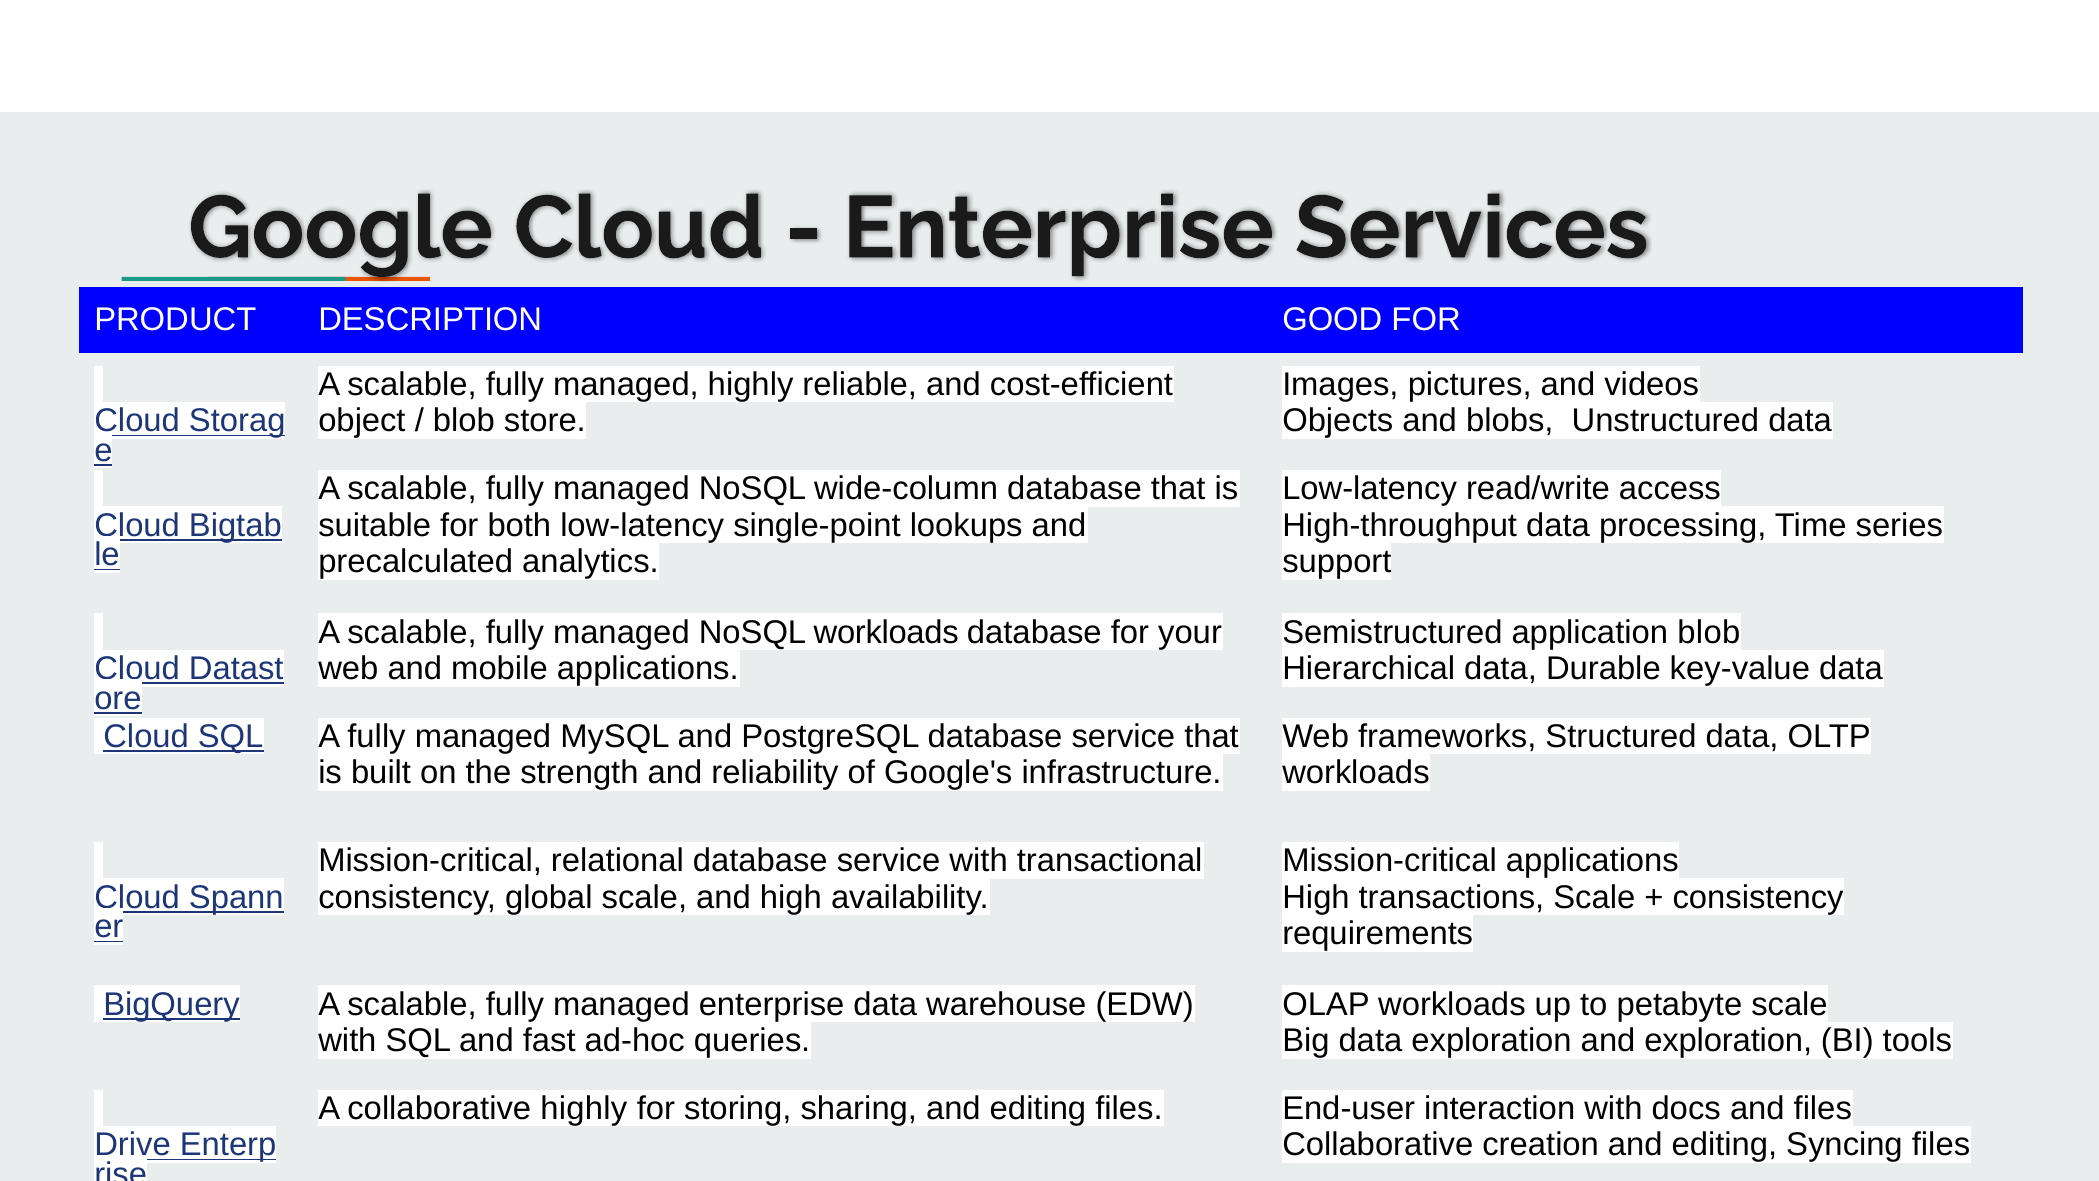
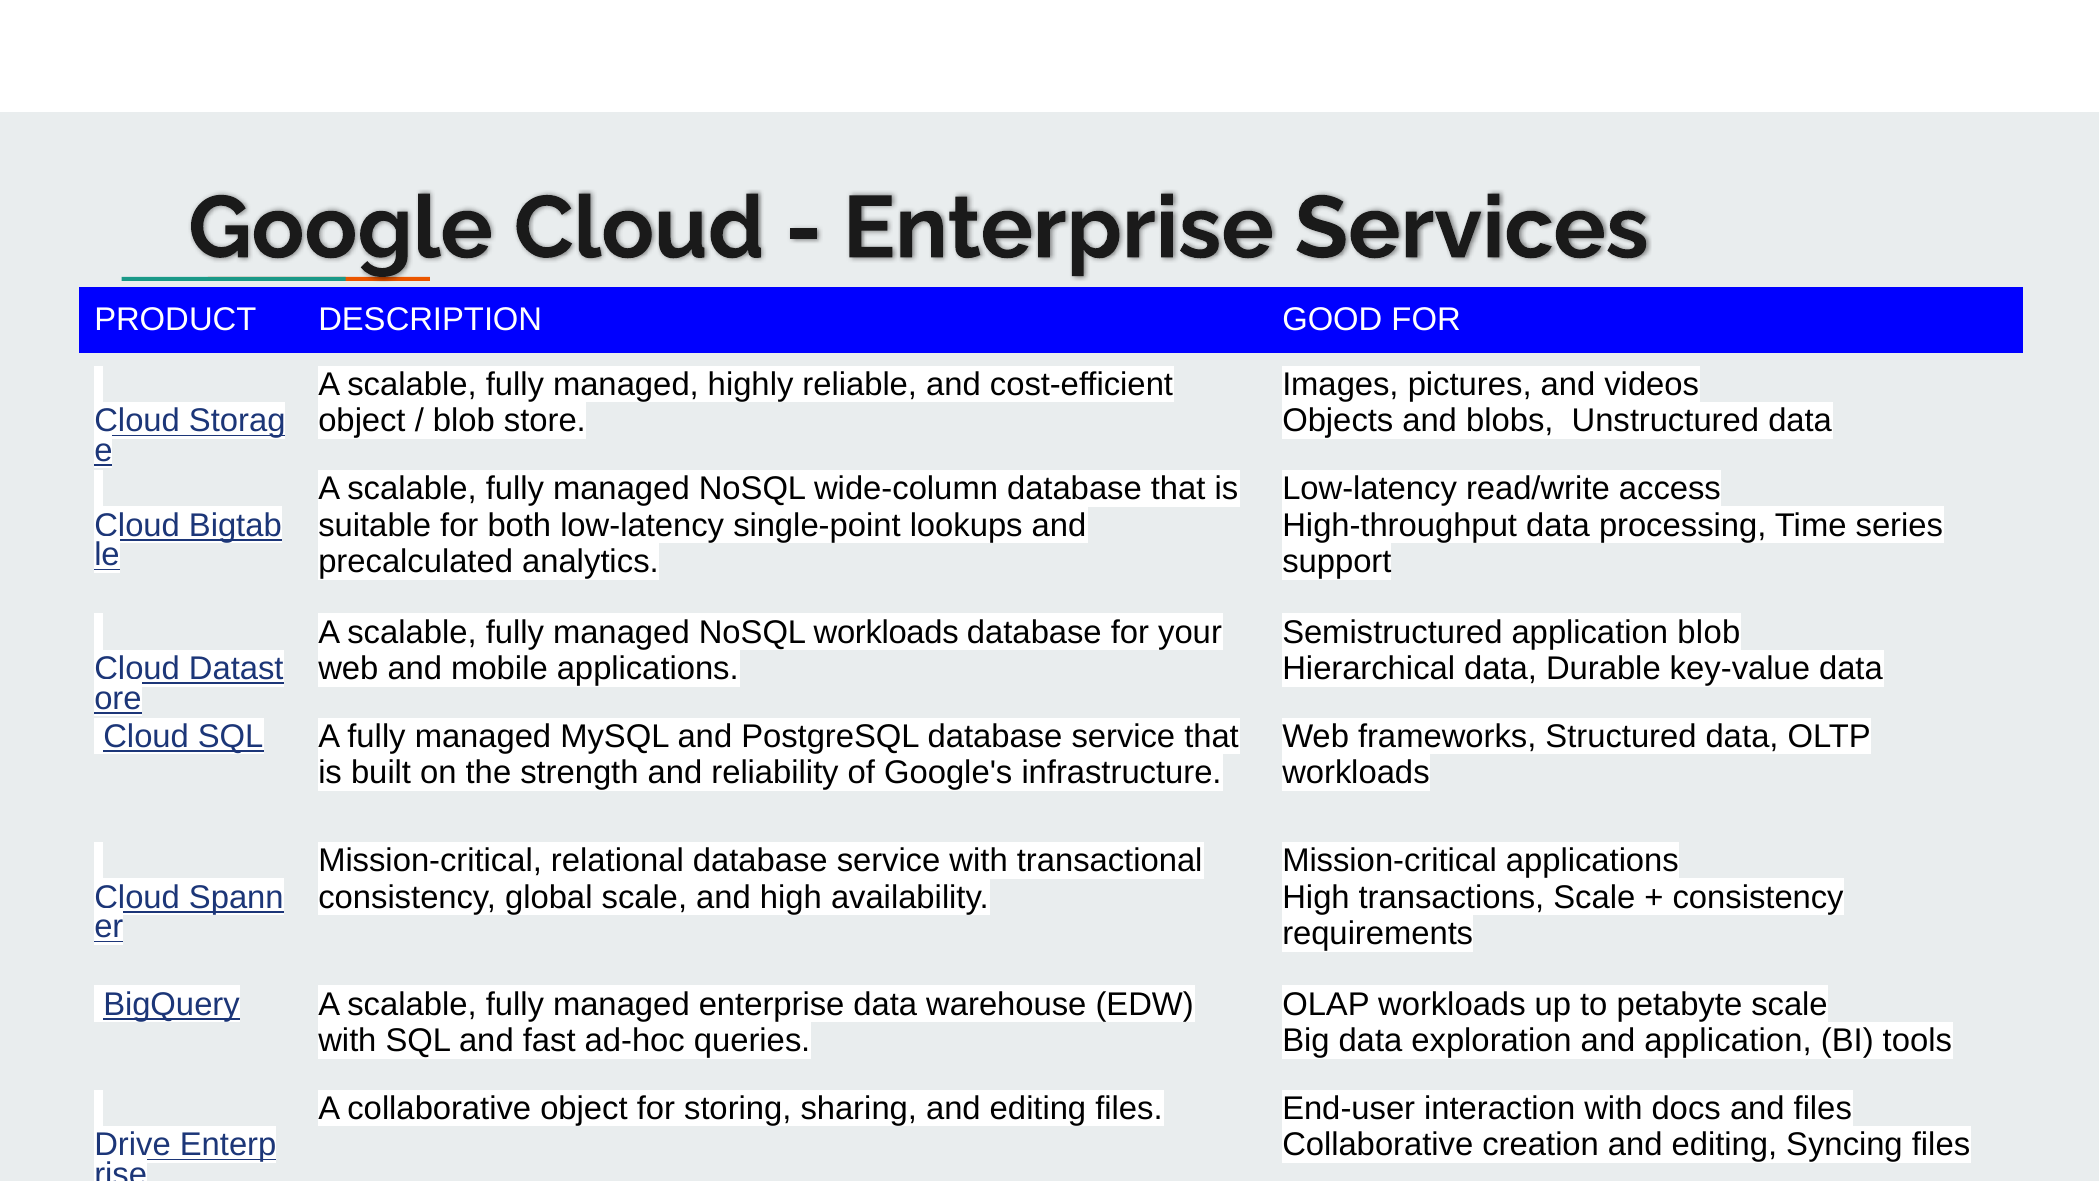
and exploration: exploration -> application (1728, 1040)
collaborative highly: highly -> object (584, 1108)
